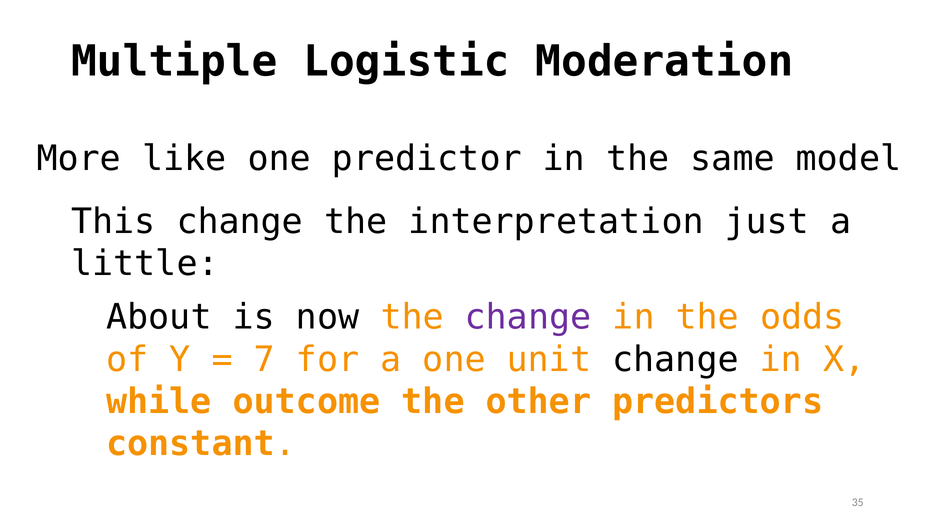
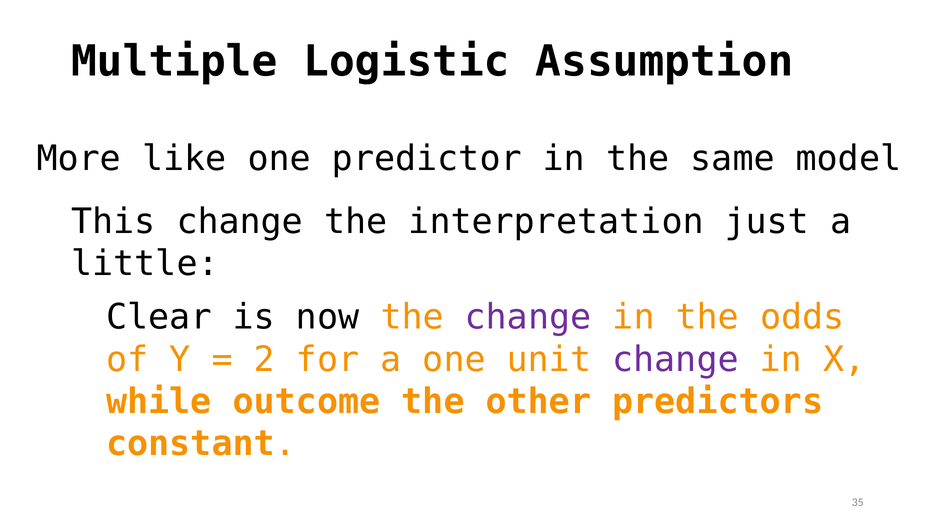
Moderation: Moderation -> Assumption (664, 62)
About: About -> Clear (159, 317)
7: 7 -> 2 (264, 359)
change colour: black -> purple (675, 359)
